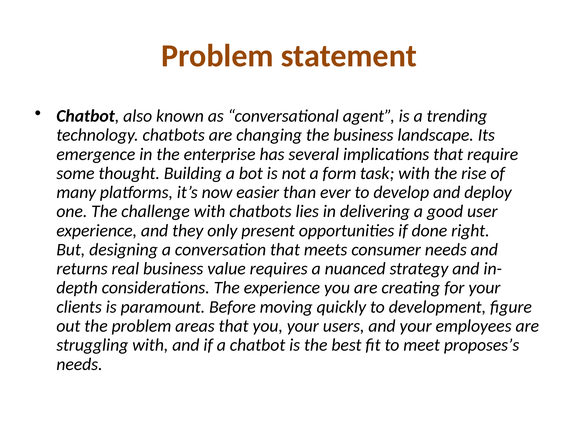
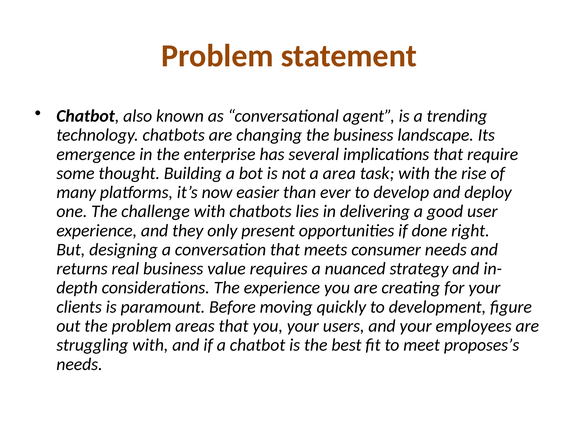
form: form -> area (339, 173)
